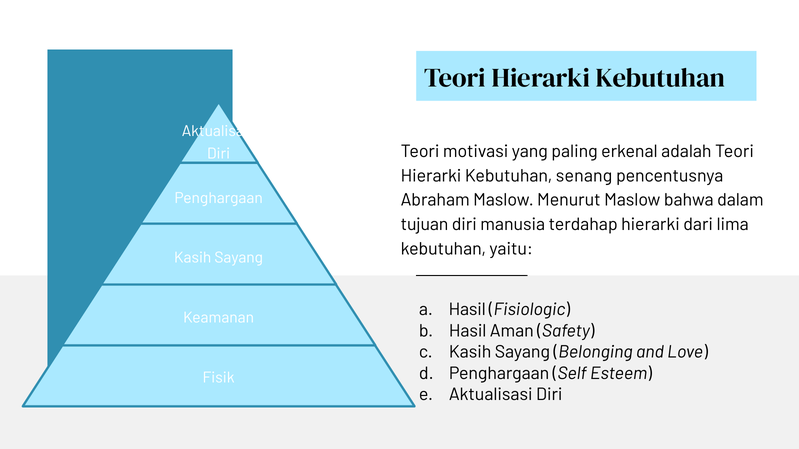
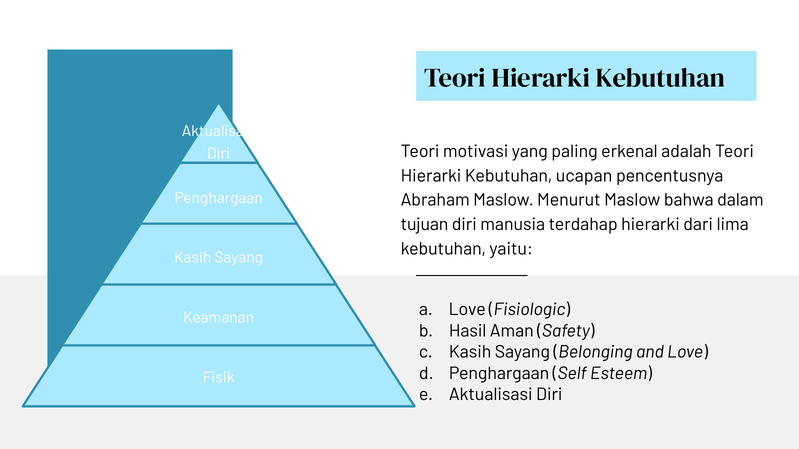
senang: senang -> ucapan (584, 176)
Hasil: Hasil -> Love (467, 310)
